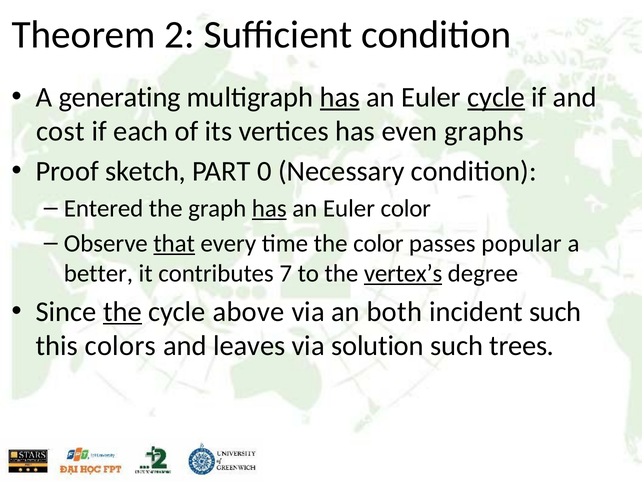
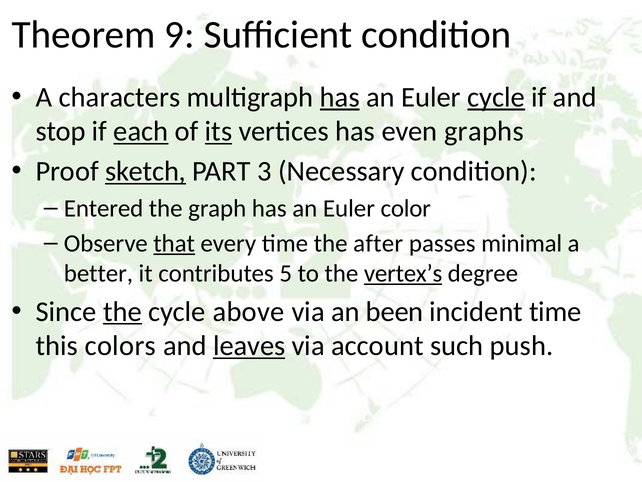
2: 2 -> 9 (180, 35)
generating: generating -> characters (119, 97)
cost: cost -> stop (61, 131)
each underline: none -> present (141, 131)
its underline: none -> present (219, 131)
sketch underline: none -> present (146, 171)
0: 0 -> 3 (264, 171)
has underline: present -> none (269, 208)
the color: color -> after (378, 243)
popular: popular -> minimal (522, 243)
7: 7 -> 5 (286, 273)
both: both -> been (395, 311)
incident such: such -> time (555, 311)
leaves underline: none -> present (249, 346)
solution: solution -> account (377, 346)
trees: trees -> push (522, 346)
